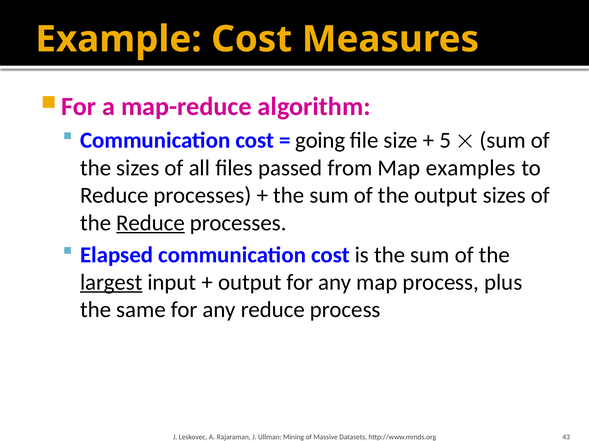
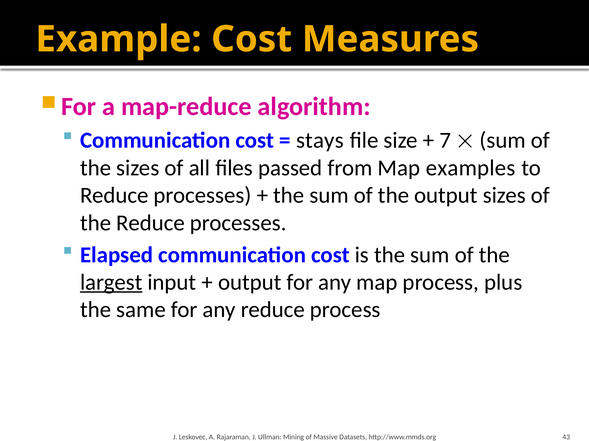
going: going -> stays (320, 141)
5: 5 -> 7 (445, 141)
Reduce underline: present -> none (151, 223)
